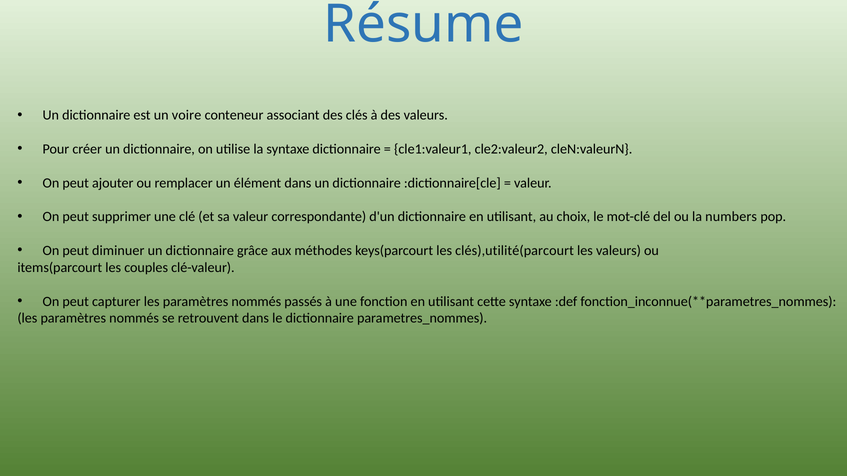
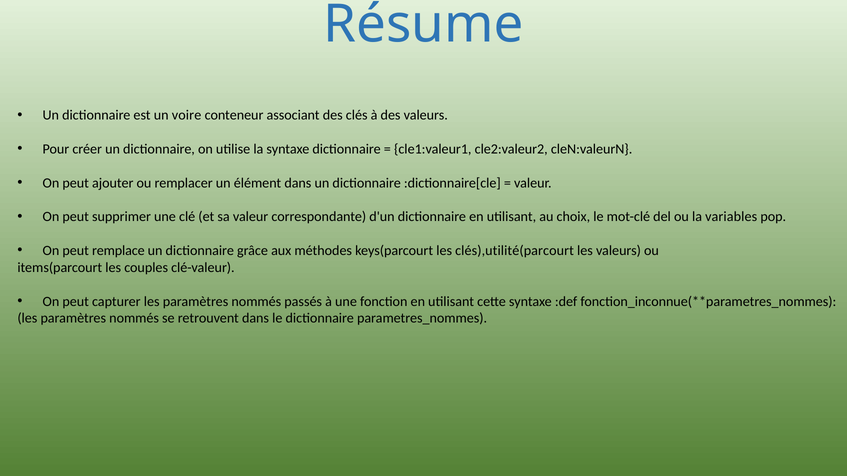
numbers: numbers -> variables (731, 217)
diminuer: diminuer -> remplace (118, 251)
